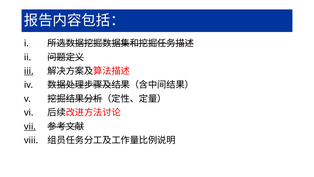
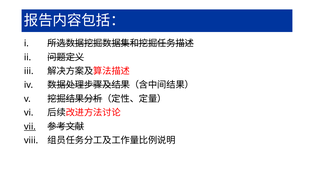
iii underline: present -> none (29, 71)
